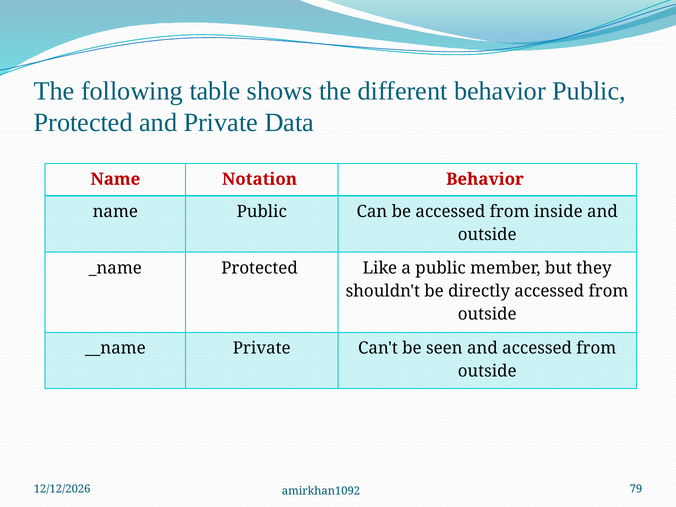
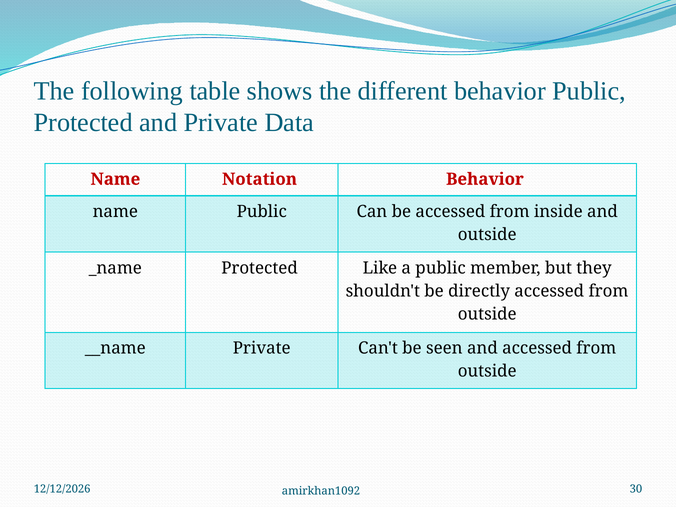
79: 79 -> 30 (636, 489)
